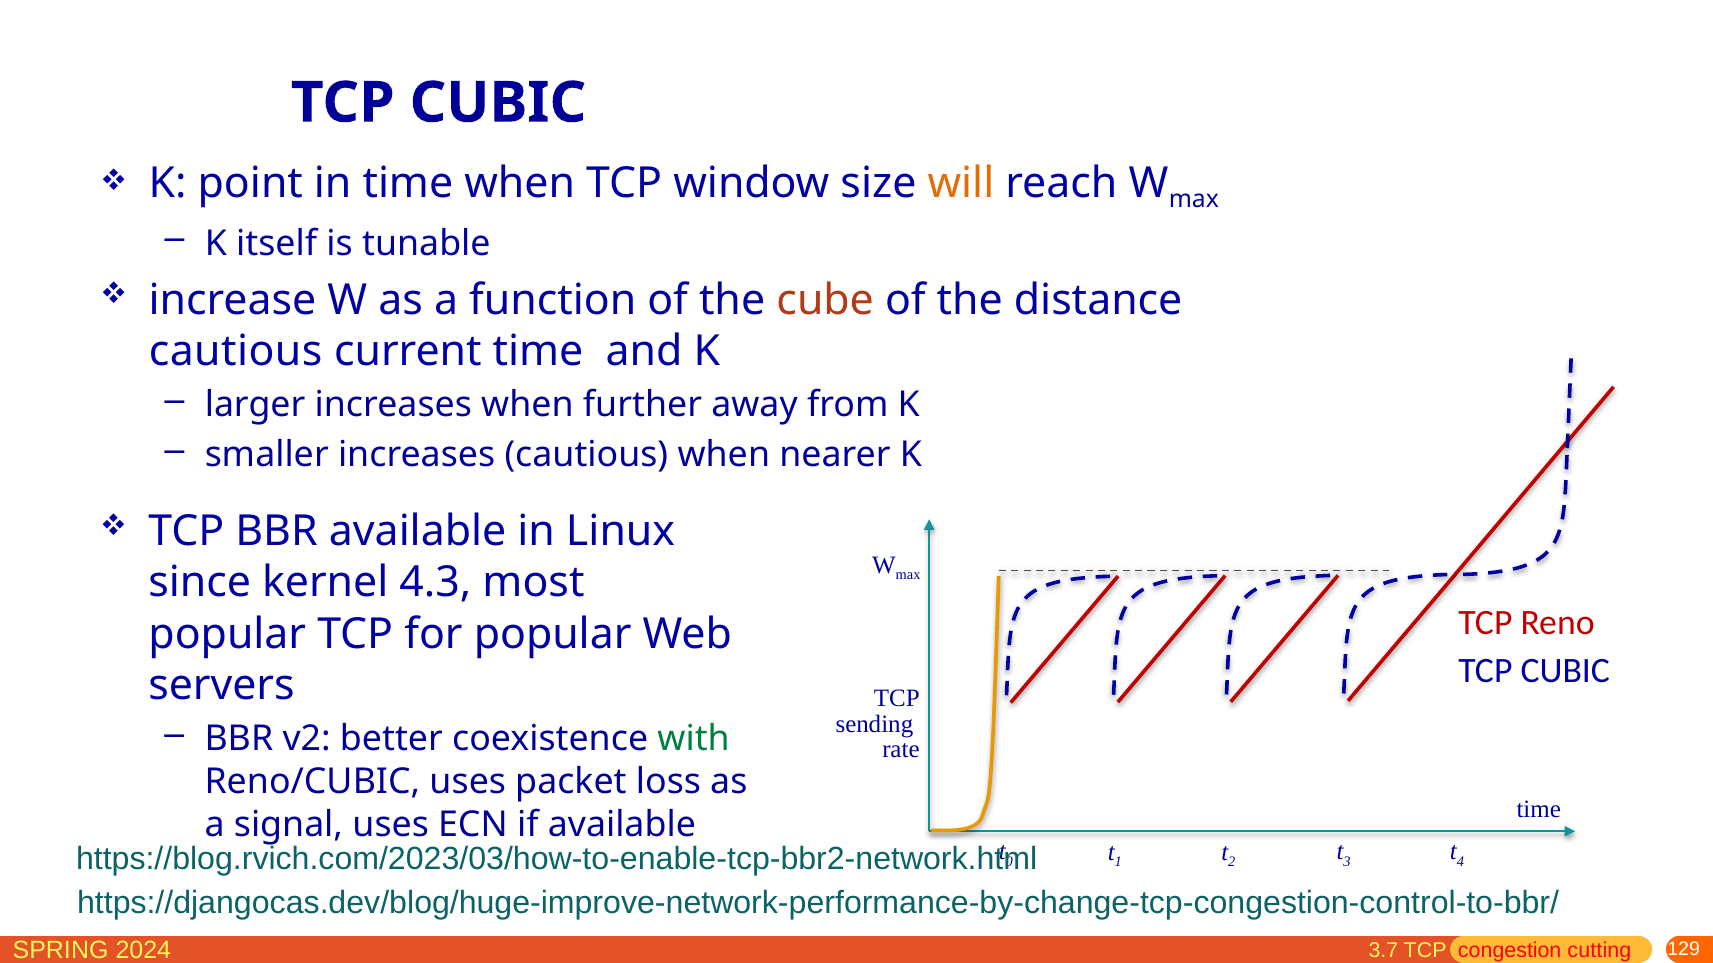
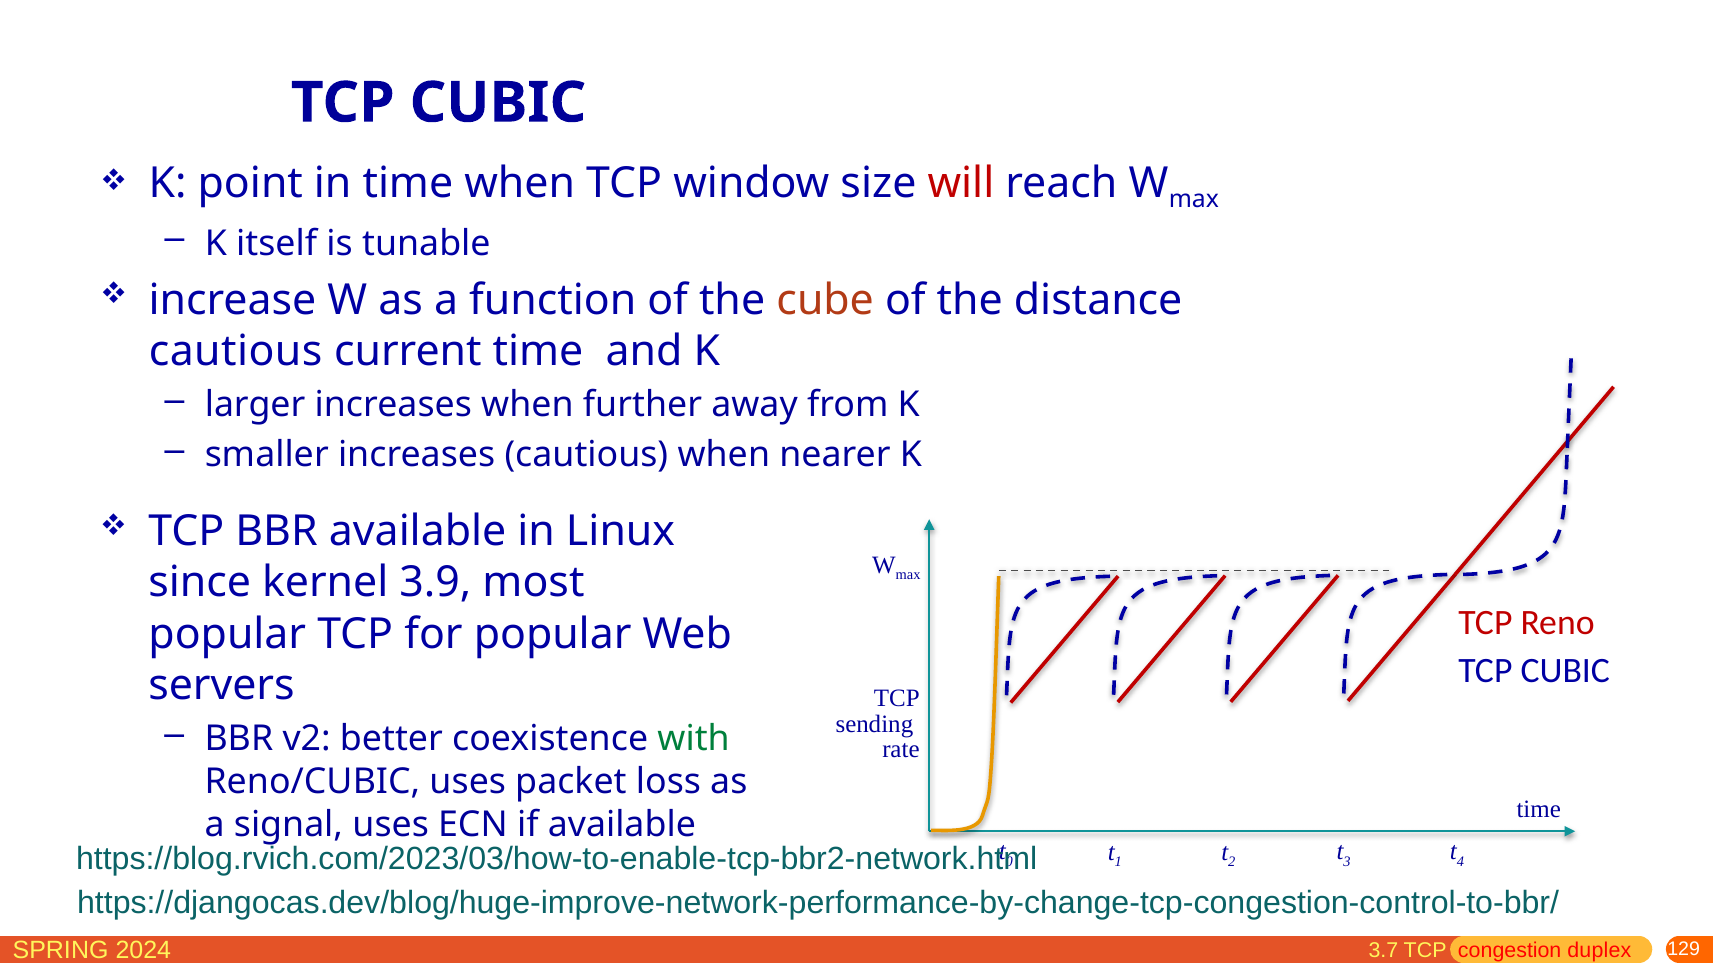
will colour: orange -> red (961, 183)
4.3: 4.3 -> 3.9 (435, 583)
cutting: cutting -> duplex (1599, 951)
